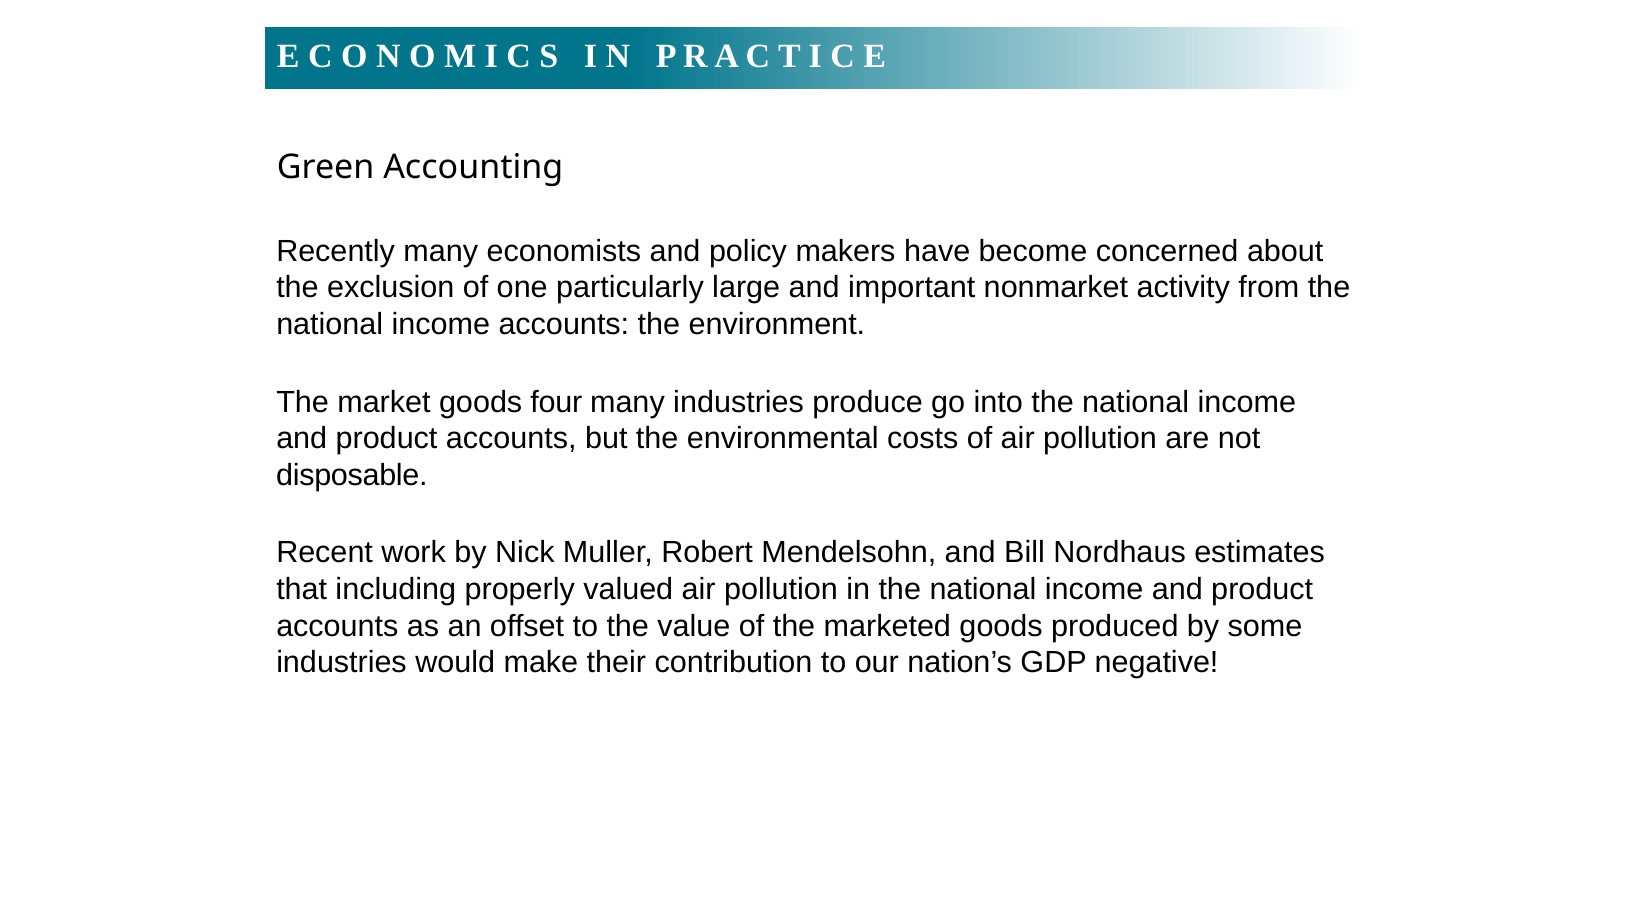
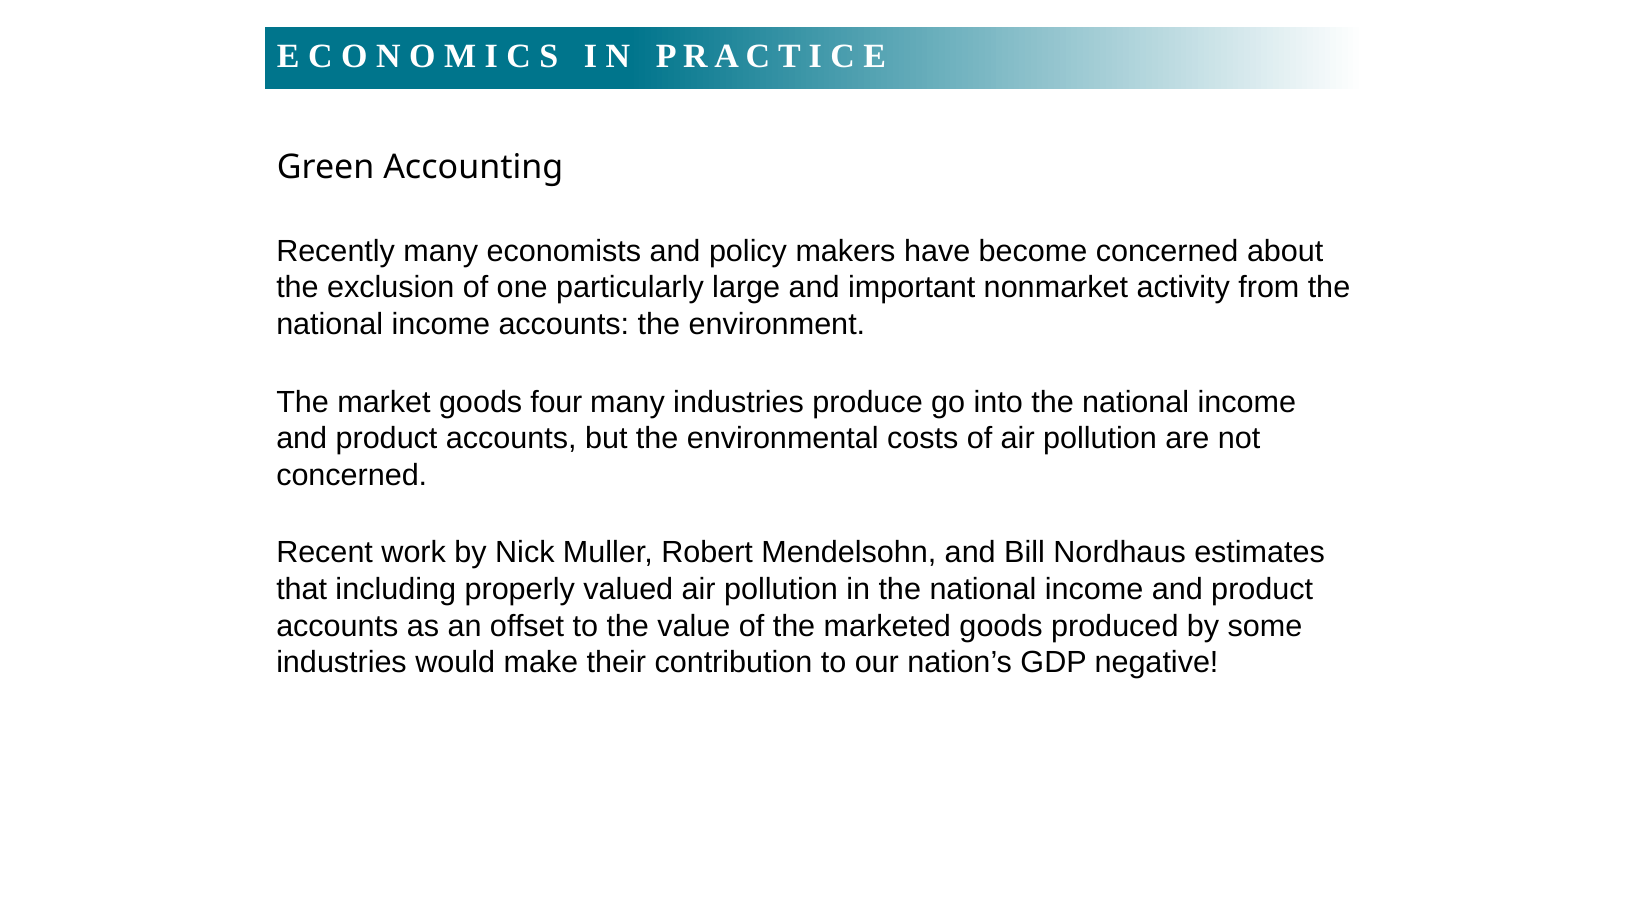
disposable: disposable -> concerned (352, 475)
